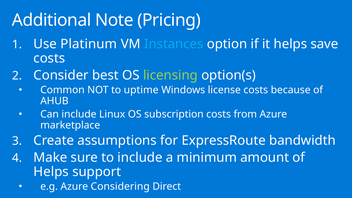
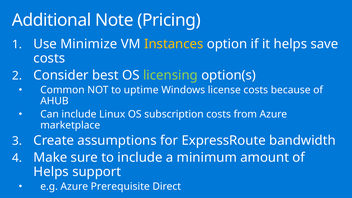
Platinum: Platinum -> Minimize (89, 44)
Instances colour: light blue -> yellow (174, 44)
Considering: Considering -> Prerequisite (120, 186)
